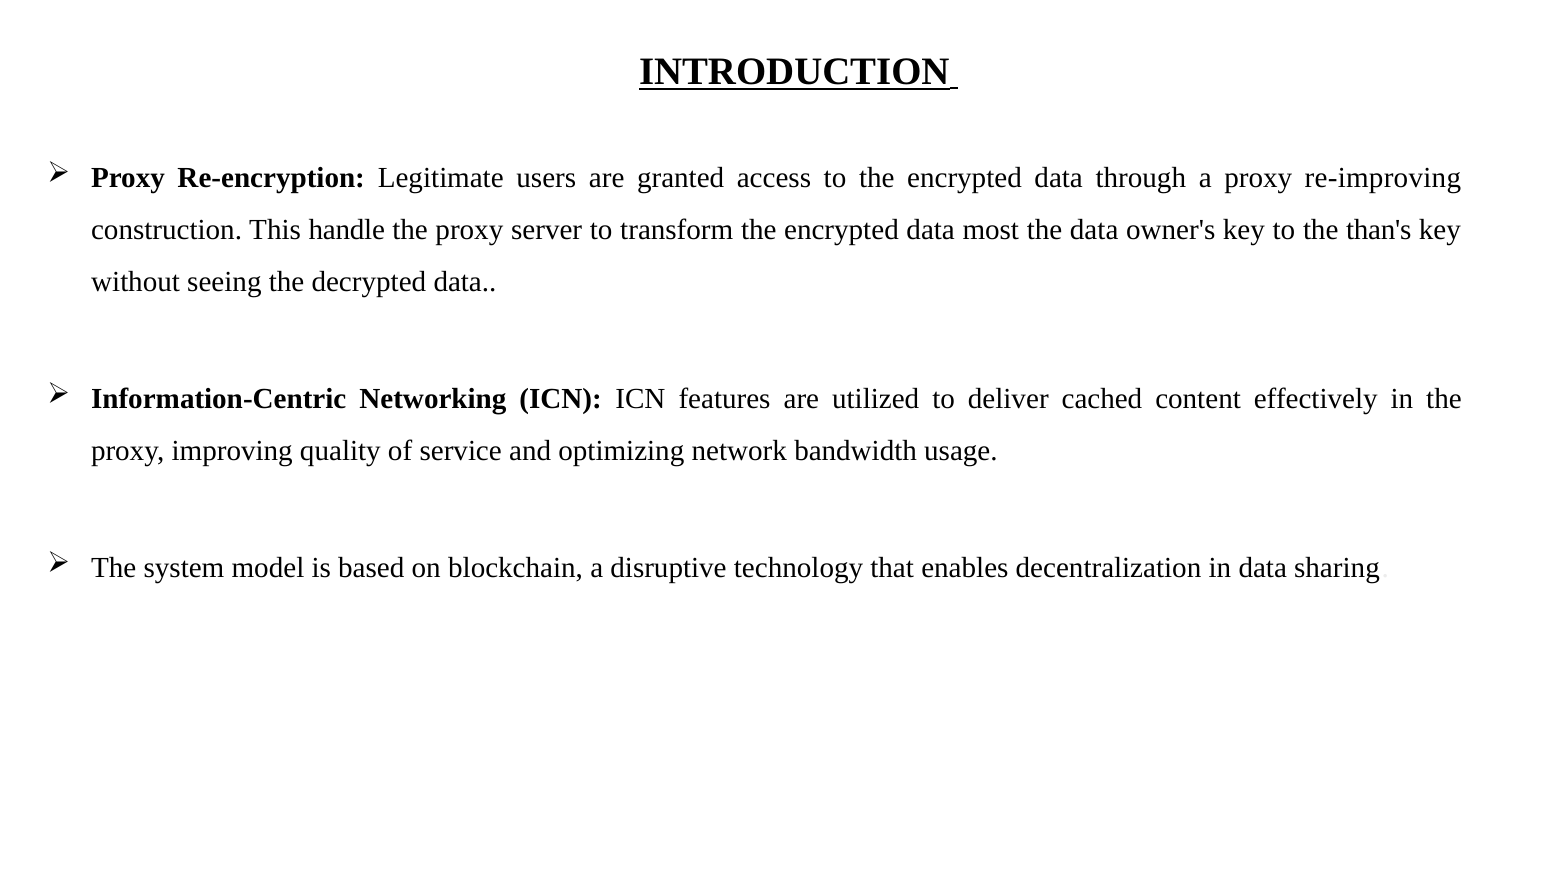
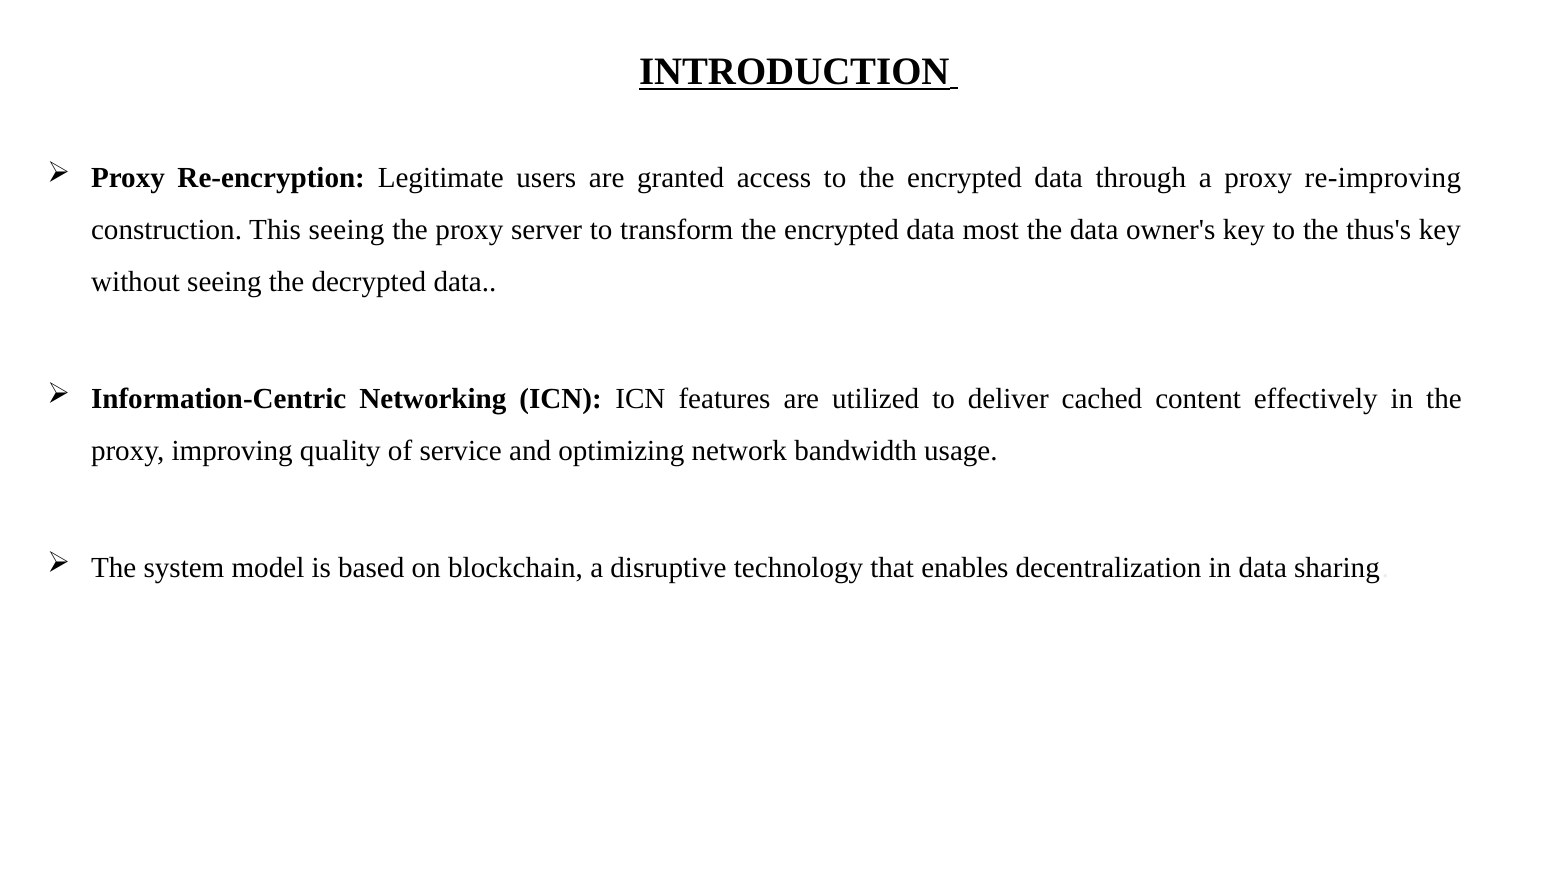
This handle: handle -> seeing (346, 230)
than's: than's -> thus's (1379, 230)
